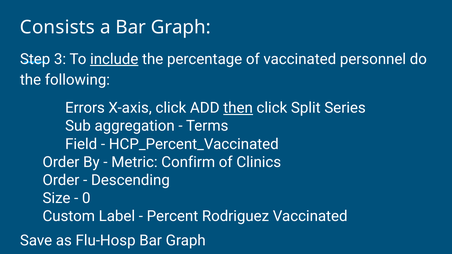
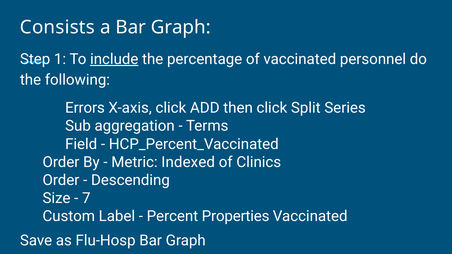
3: 3 -> 1 (60, 59)
then underline: present -> none (238, 108)
Confirm: Confirm -> Indexed (188, 162)
0: 0 -> 7 (86, 198)
Rodriguez: Rodriguez -> Properties (236, 217)
